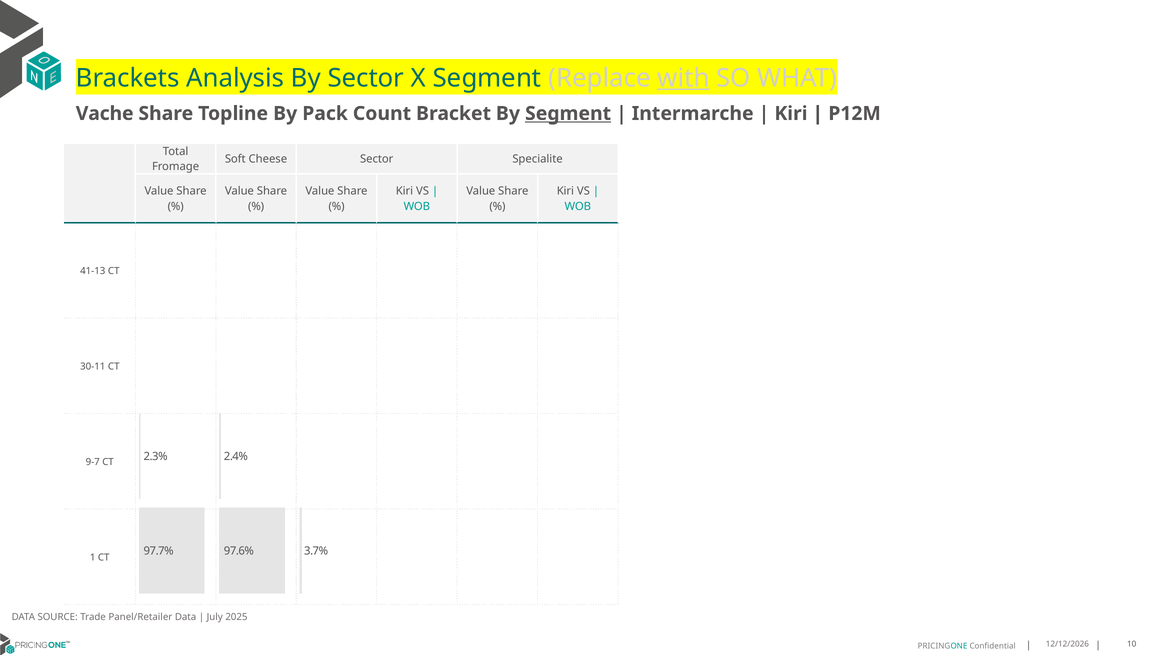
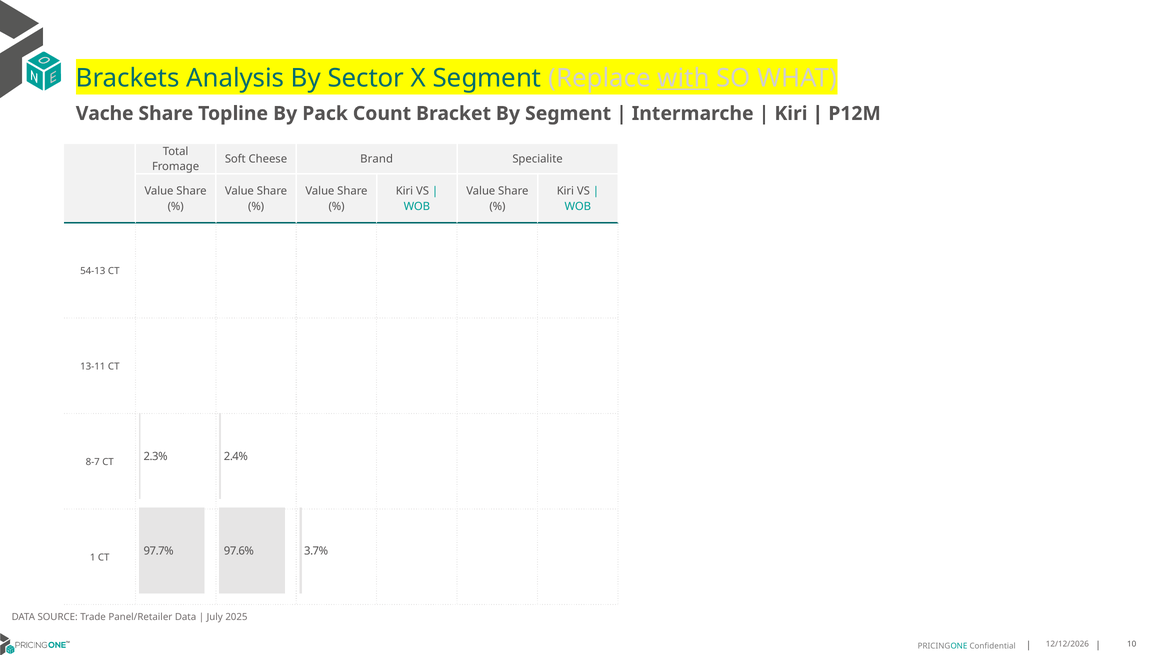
Segment underline: present -> none (568, 114)
Cheese Sector: Sector -> Brand (377, 159)
41-13: 41-13 -> 54-13 (93, 271)
30-11: 30-11 -> 13-11 (93, 367)
9-7: 9-7 -> 8-7 (93, 462)
